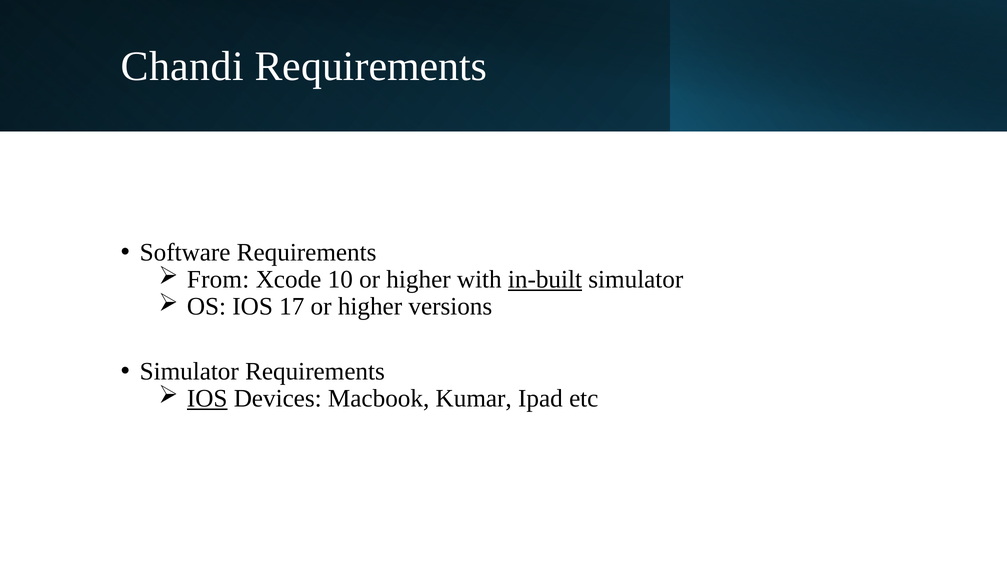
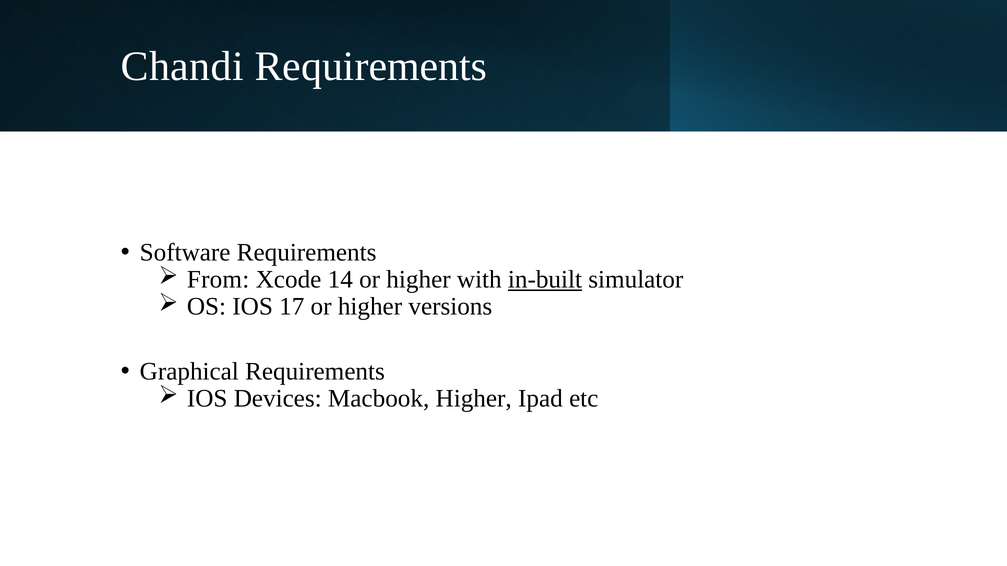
10: 10 -> 14 (340, 280)
Simulator: Simulator -> Graphical (189, 372)
IOS underline: present -> none (207, 399)
Macbook Kumar: Kumar -> Higher (474, 399)
